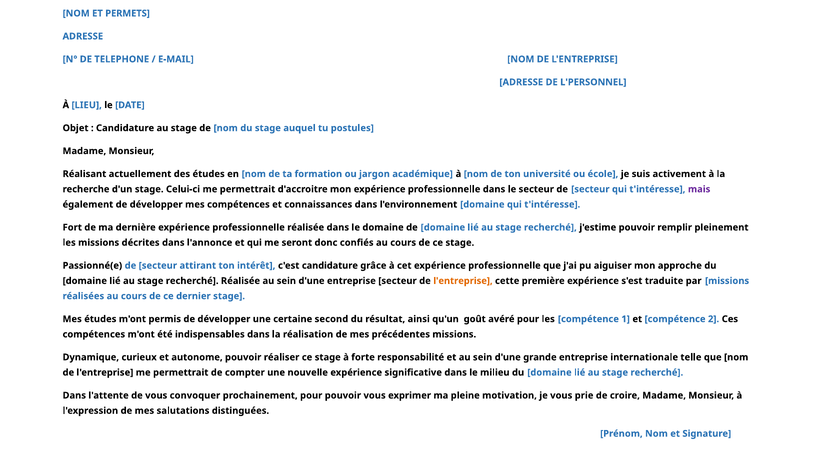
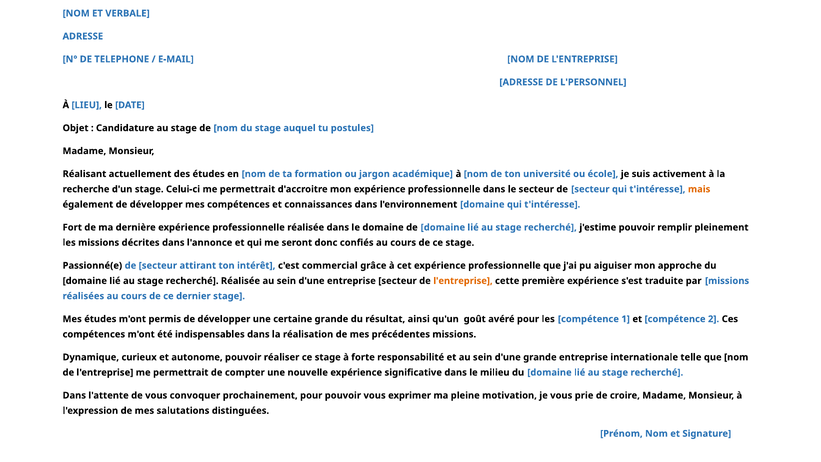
PERMETS: PERMETS -> VERBALE (128, 13)
mais colour: purple -> orange (699, 189)
c'est candidature: candidature -> commercial (330, 265)
certaine second: second -> grande (331, 319)
